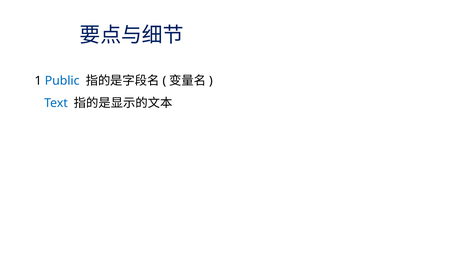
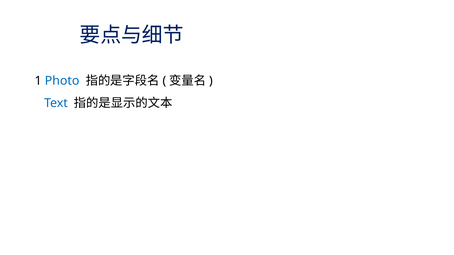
Public: Public -> Photo (62, 81)
